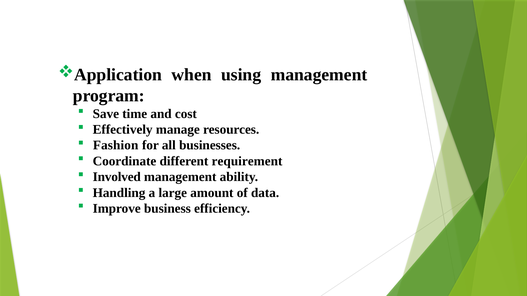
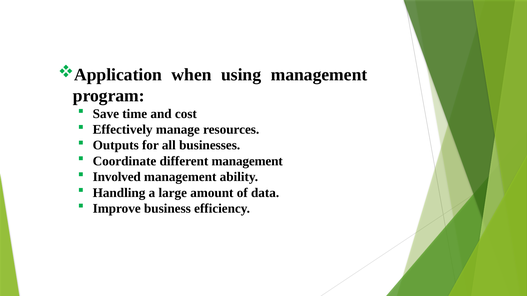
Fashion: Fashion -> Outputs (116, 146)
different requirement: requirement -> management (247, 161)
